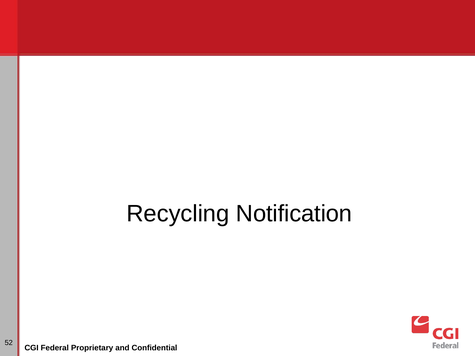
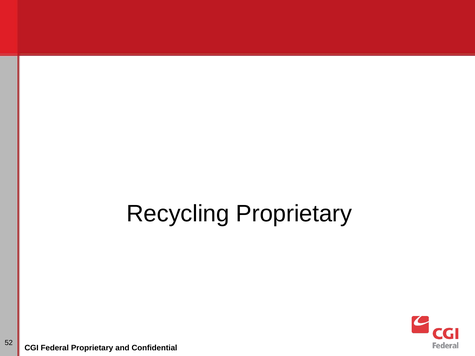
Recycling Notification: Notification -> Proprietary (294, 214)
